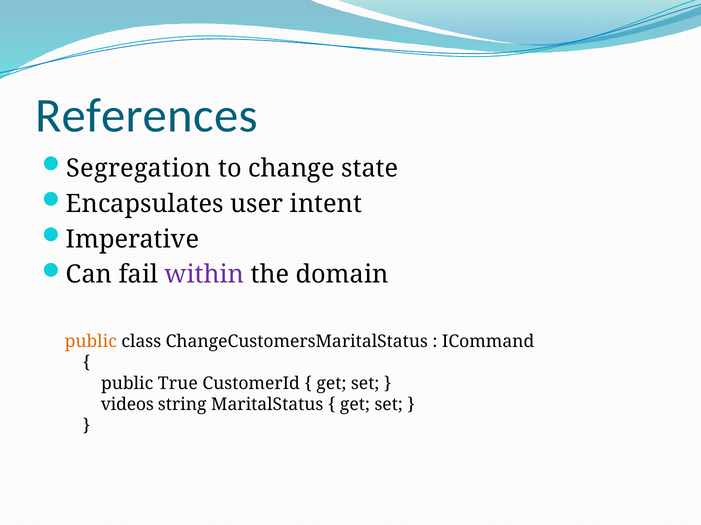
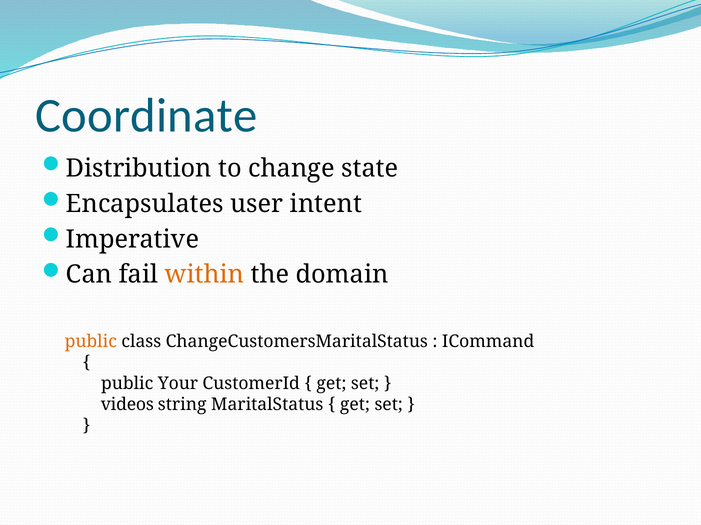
References: References -> Coordinate (146, 116)
Segregation: Segregation -> Distribution (139, 169)
within colour: purple -> orange (204, 275)
True: True -> Your (178, 384)
